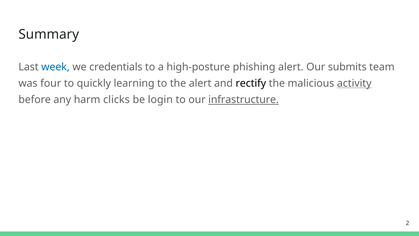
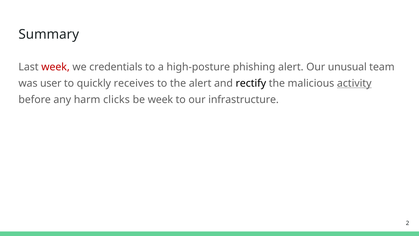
week colour: blue -> red (56, 67)
submits: submits -> unusual (347, 67)
four: four -> user (51, 83)
learning: learning -> receives (134, 83)
be login: login -> week (160, 100)
infrastructure underline: present -> none (244, 100)
